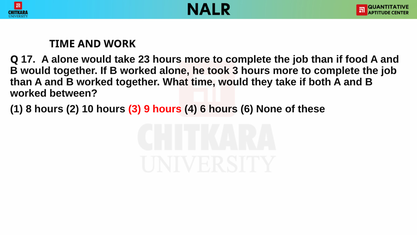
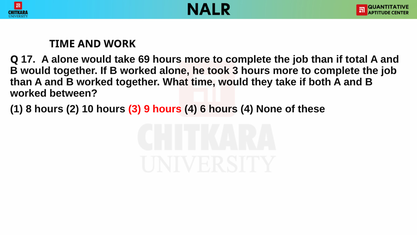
23: 23 -> 69 (144, 59)
food: food -> total (357, 59)
6 hours 6: 6 -> 4 (247, 109)
